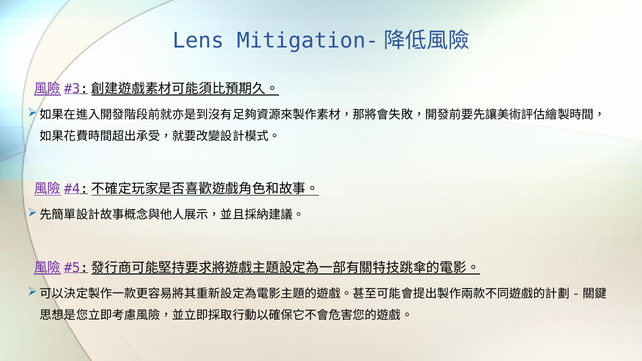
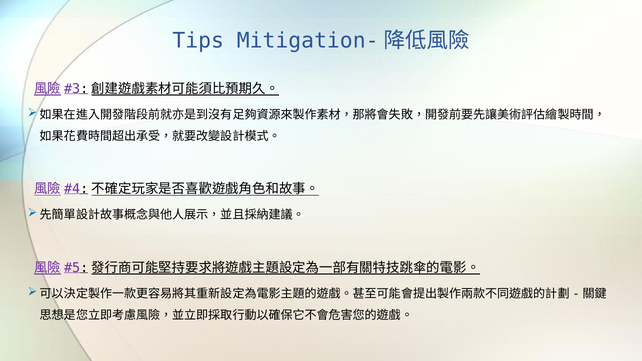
Lens: Lens -> Tips (198, 41)
